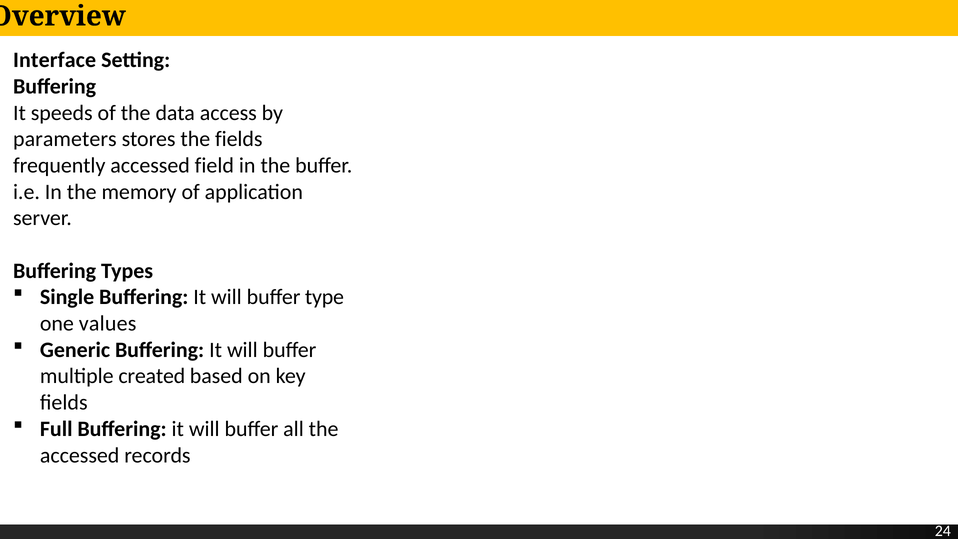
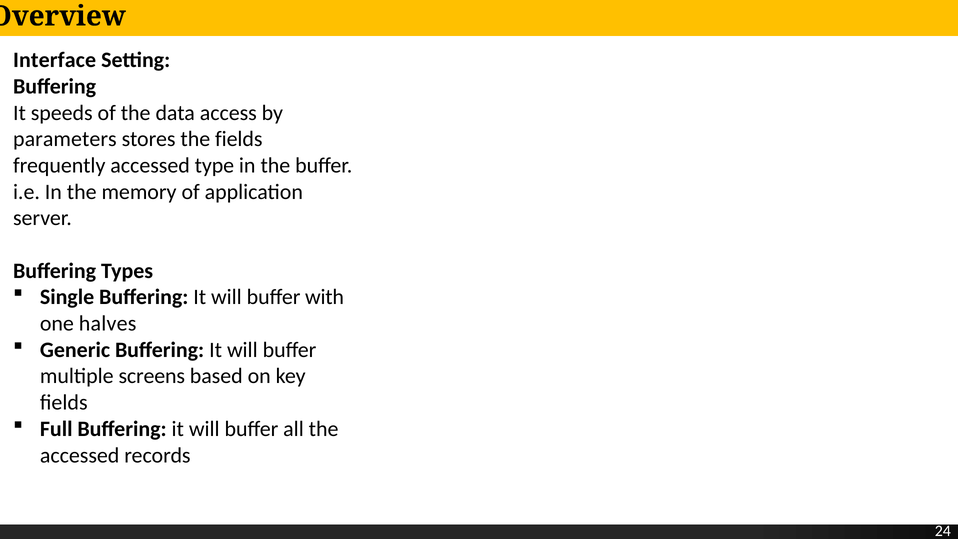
field: field -> type (214, 165)
type: type -> with (325, 297)
values: values -> halves (108, 323)
created: created -> screens (152, 376)
